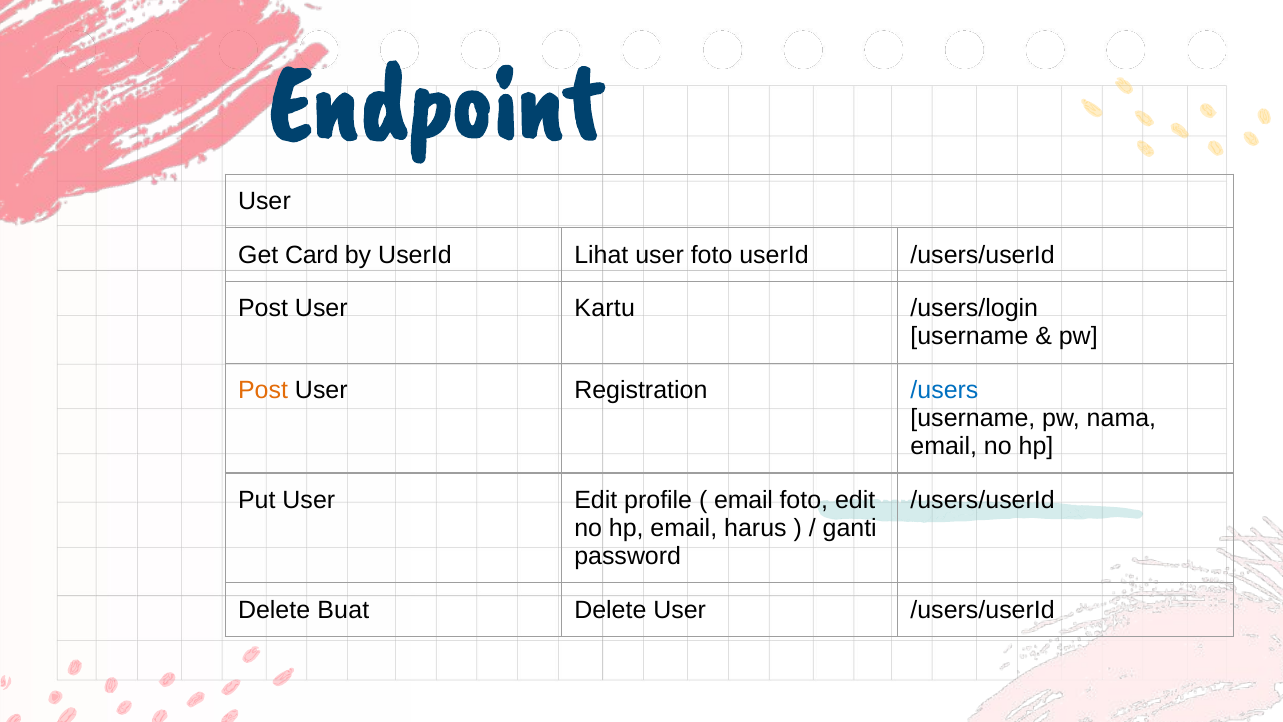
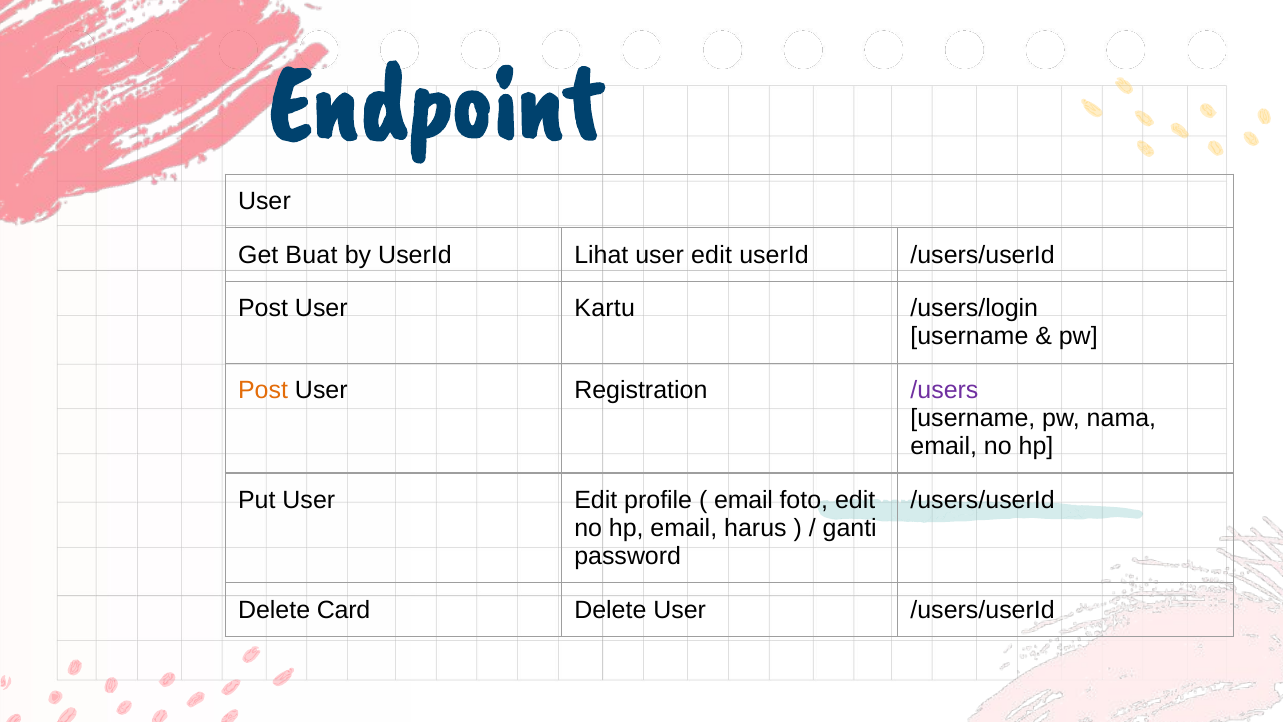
Card: Card -> Buat (312, 255)
Lihat user foto: foto -> edit (711, 255)
/users colour: blue -> purple (944, 390)
Buat: Buat -> Card (344, 610)
